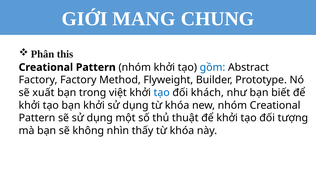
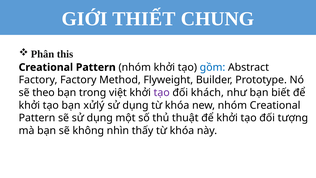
MANG: MANG -> THIẾT (144, 19)
xuất: xuất -> theo (44, 93)
tạo colour: blue -> purple (162, 93)
bạn khởi: khởi -> xửlý (94, 105)
